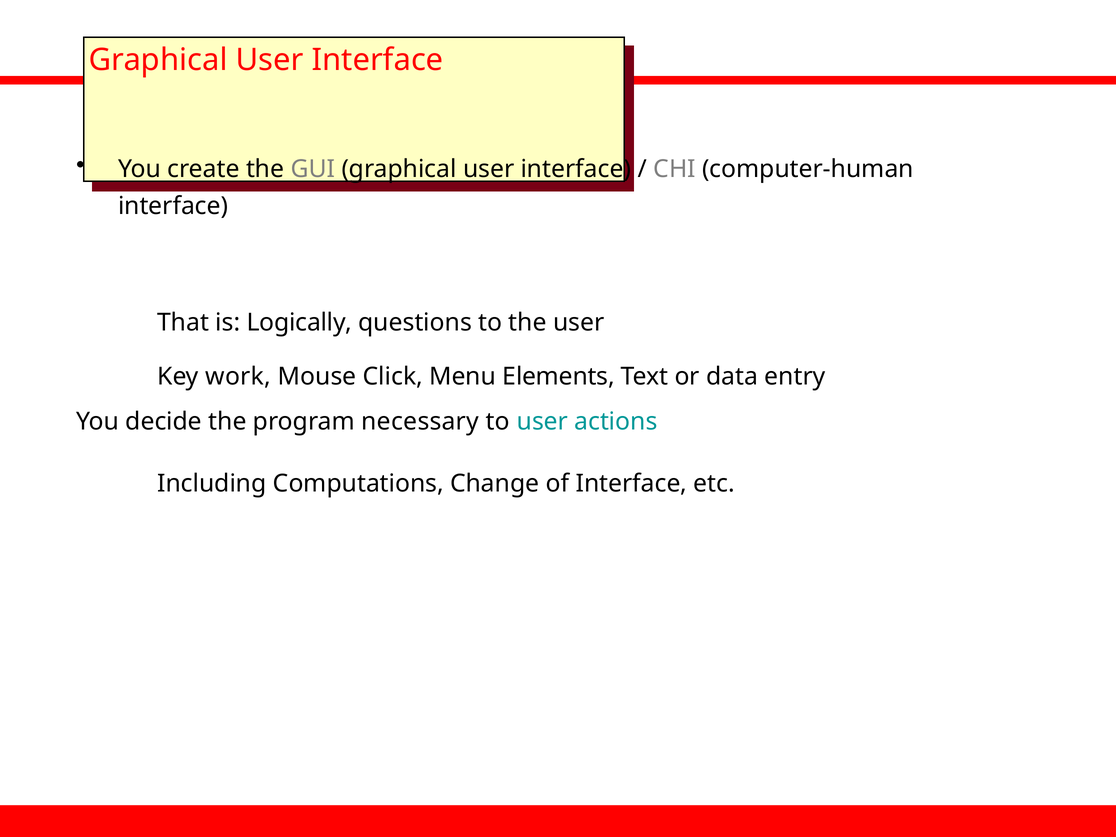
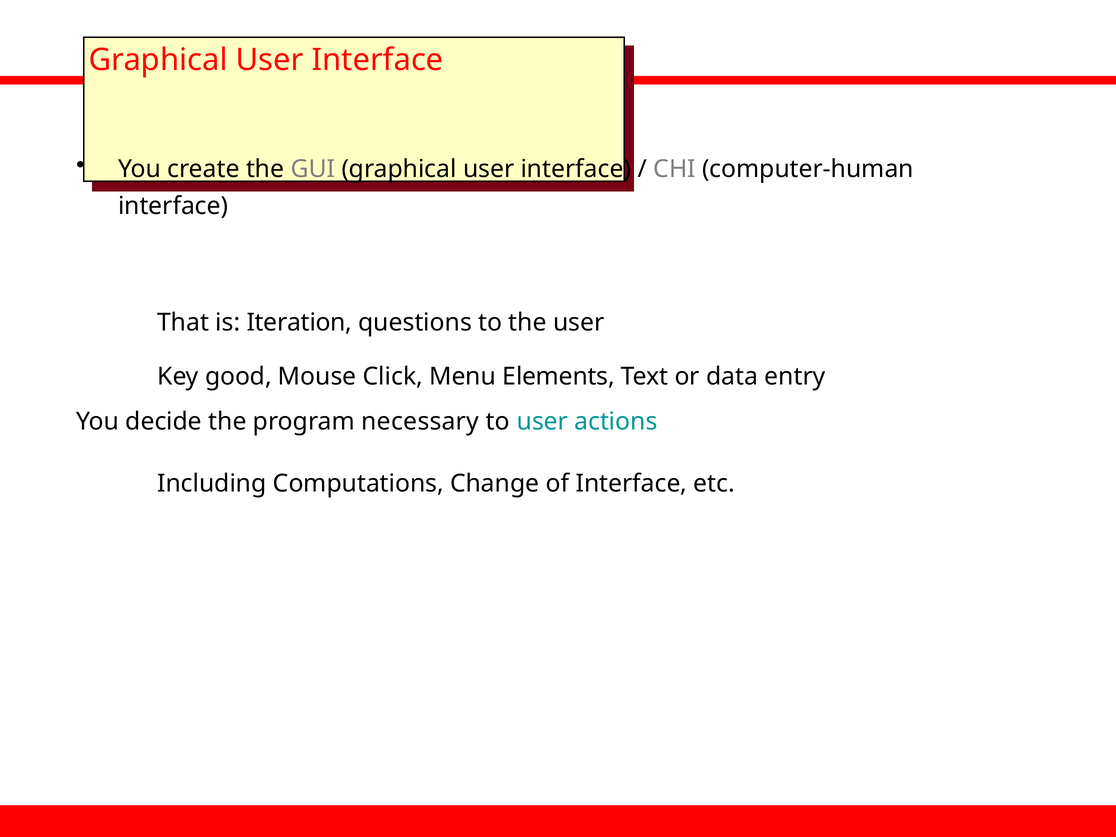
Logically: Logically -> Iteration (299, 322)
work: work -> good (238, 377)
